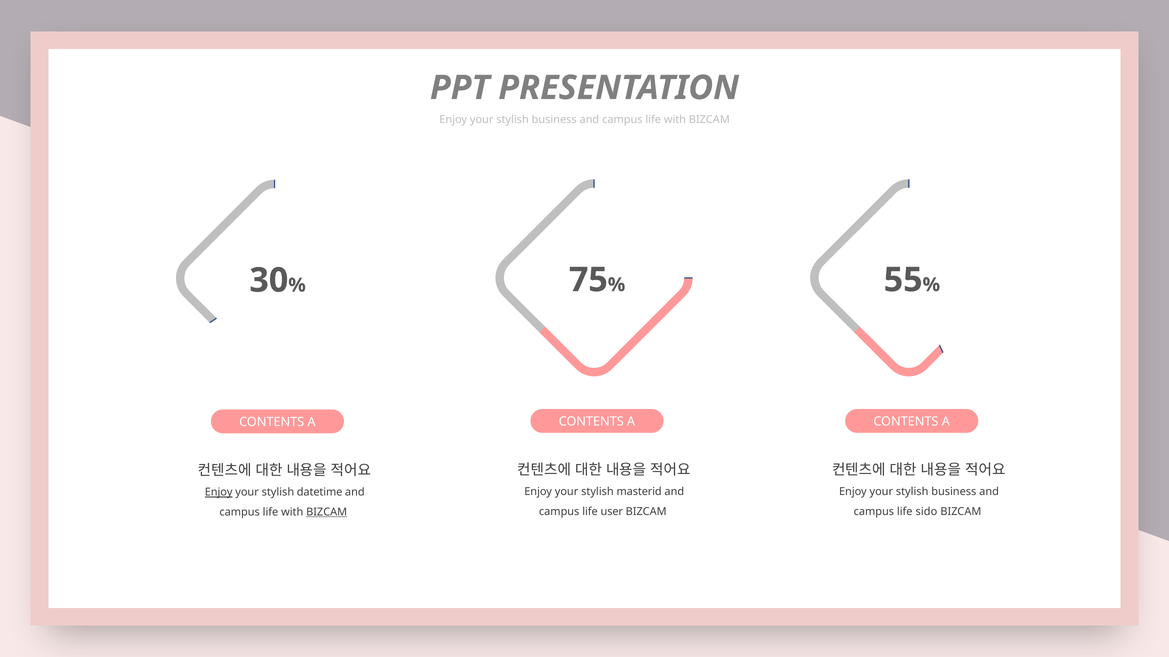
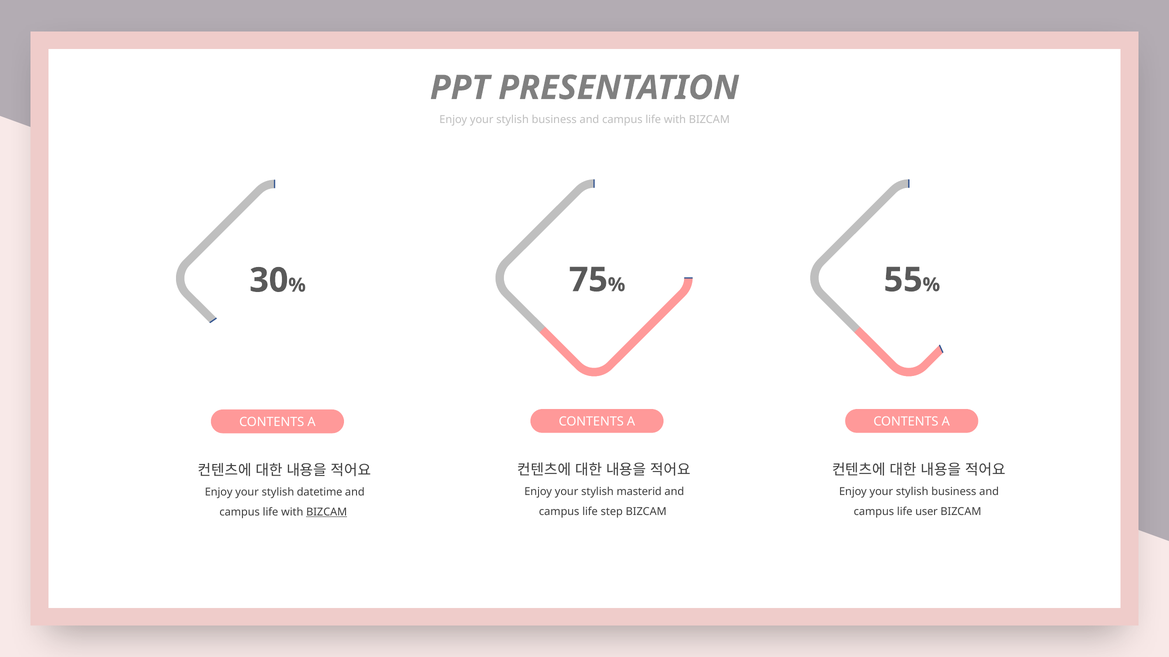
Enjoy underline: present -> none (219, 493)
user: user -> step (612, 512)
sido: sido -> user (927, 512)
